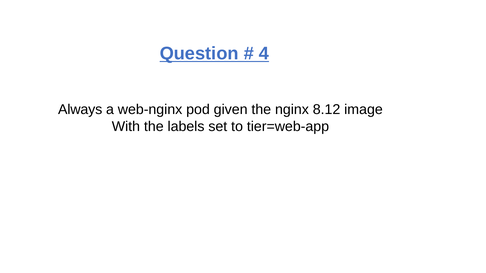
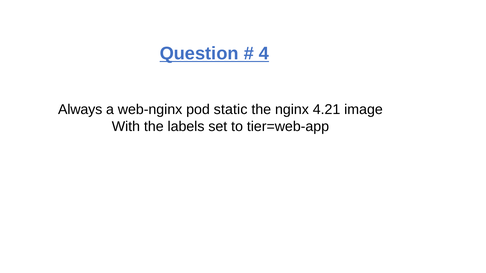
given: given -> static (231, 110)
8.12: 8.12 -> 4.21 (327, 110)
